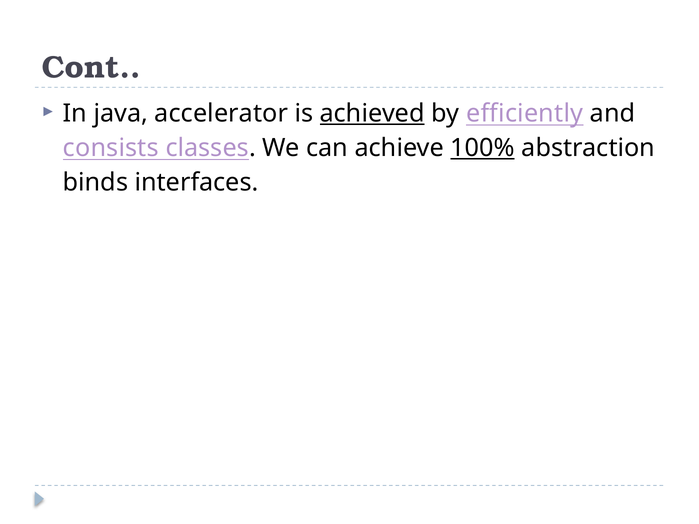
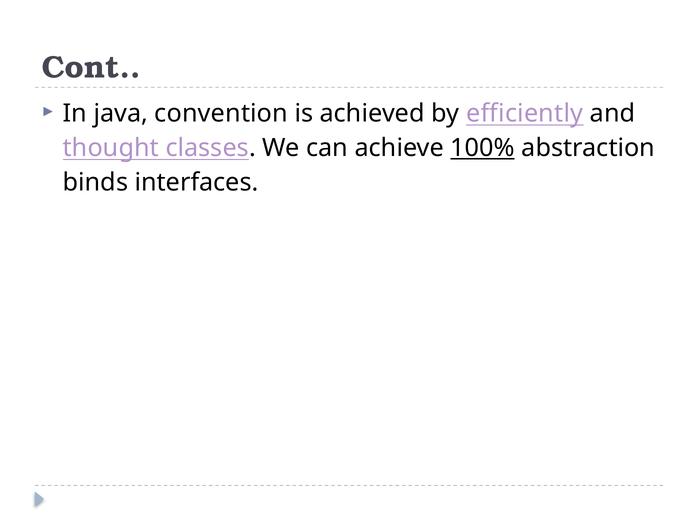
accelerator: accelerator -> convention (221, 114)
achieved underline: present -> none (372, 114)
consists: consists -> thought (111, 148)
